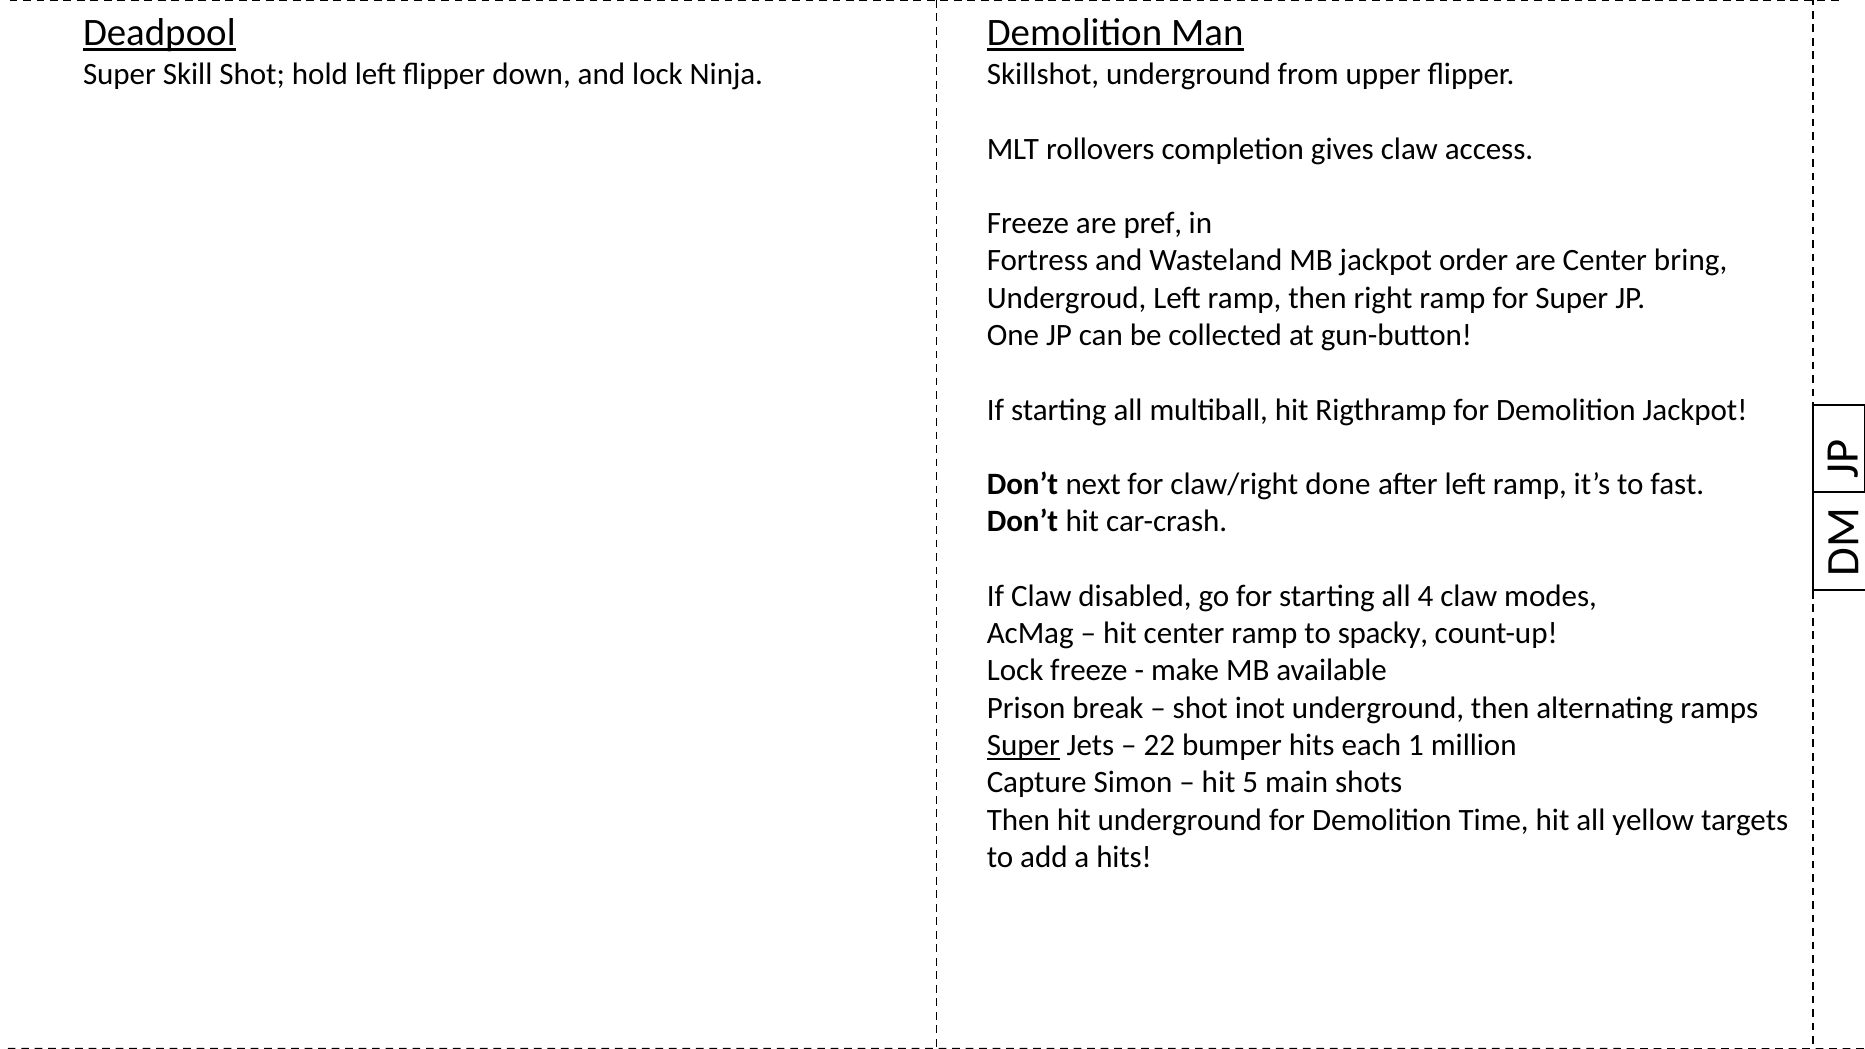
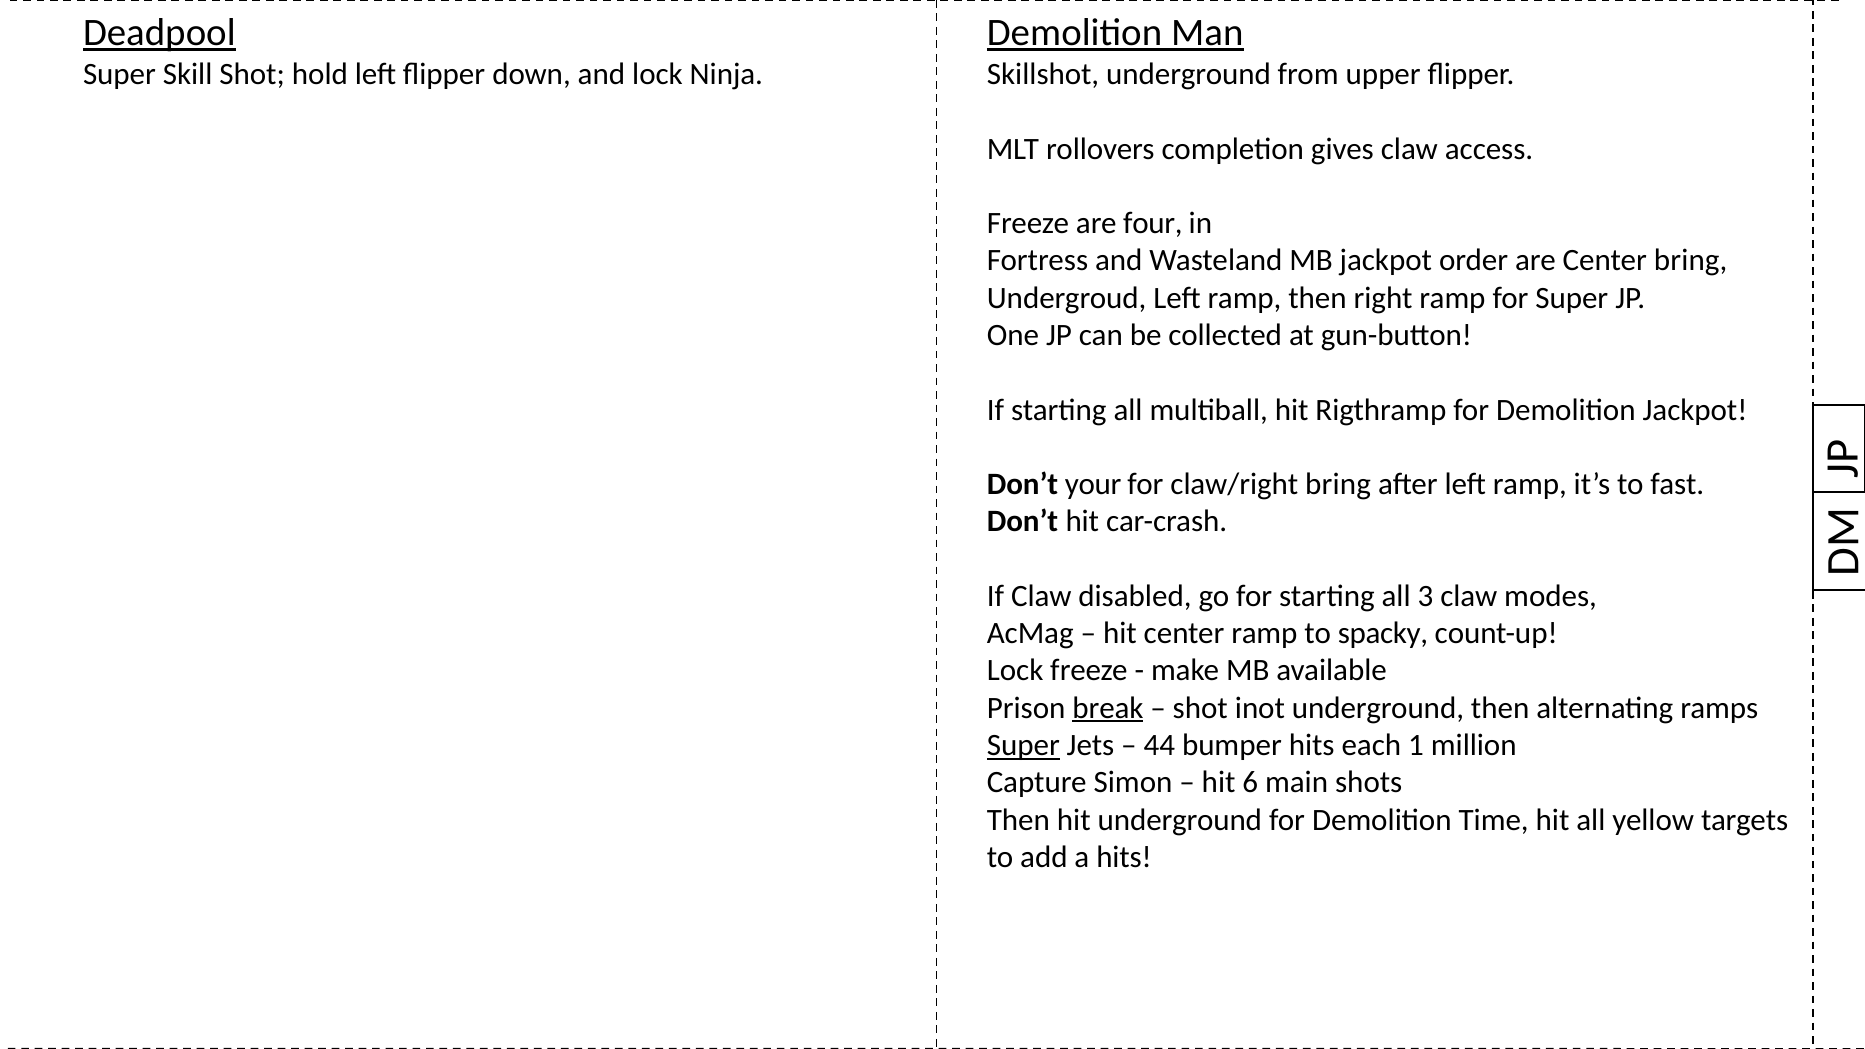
pref: pref -> four (1153, 223)
next: next -> your (1093, 484)
claw/right done: done -> bring (1338, 484)
4: 4 -> 3 (1425, 596)
break underline: none -> present (1108, 708)
22: 22 -> 44 (1159, 745)
5: 5 -> 6 (1250, 783)
